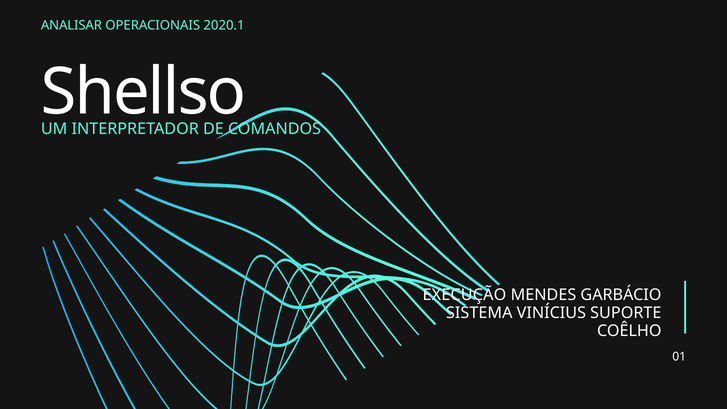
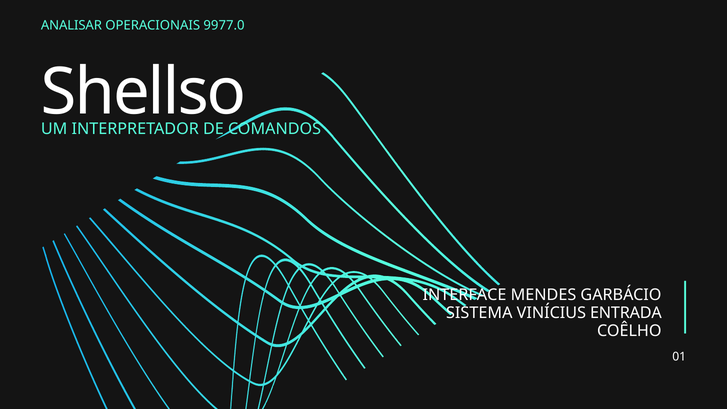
2020.1: 2020.1 -> 9977.0 (224, 25)
EXECUÇÃO: EXECUÇÃO -> INTERFACE (464, 295)
SUPORTE: SUPORTE -> ENTRADA (626, 313)
